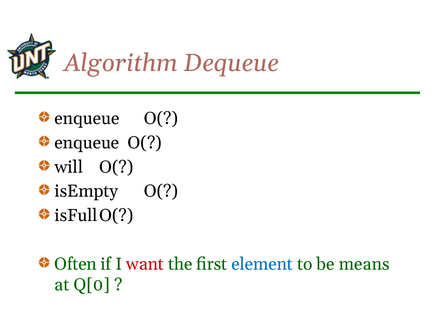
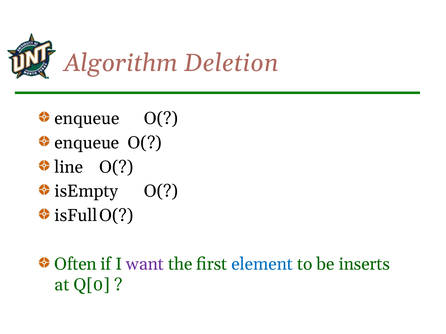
Dequeue: Dequeue -> Deletion (231, 63)
will: will -> line (69, 167)
want colour: red -> purple (145, 264)
means: means -> inserts (364, 264)
